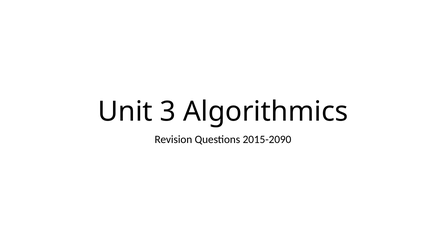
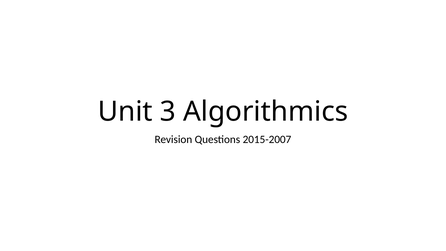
2015-2090: 2015-2090 -> 2015-2007 (267, 139)
